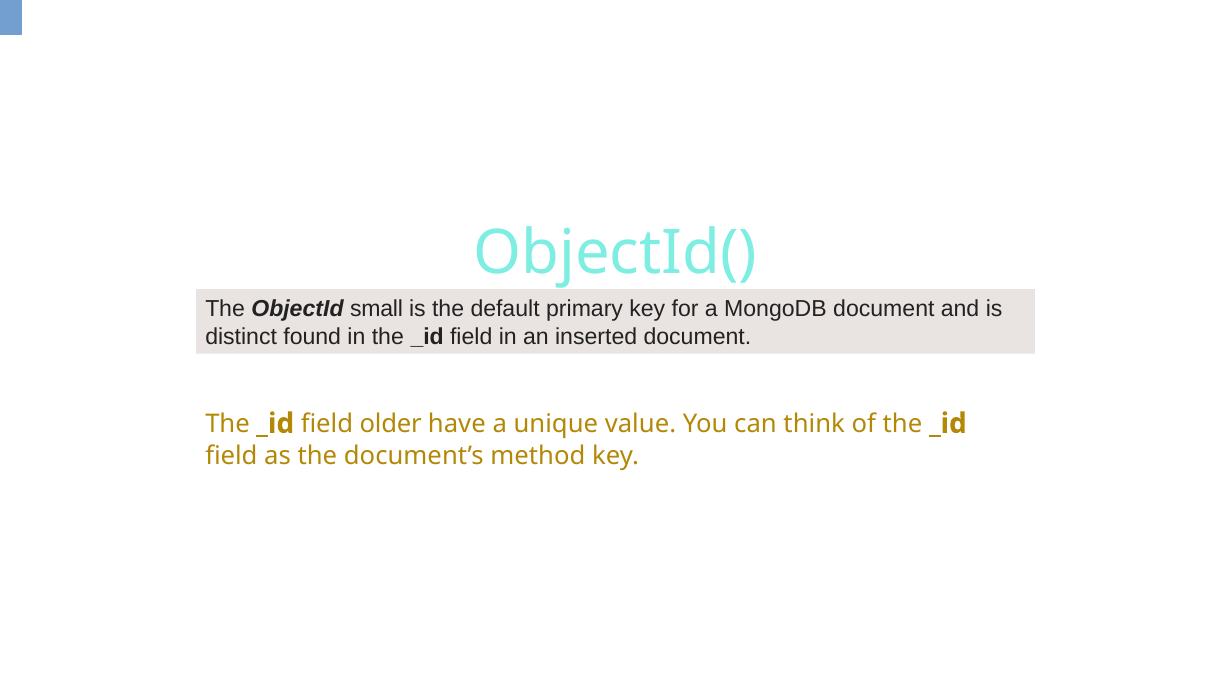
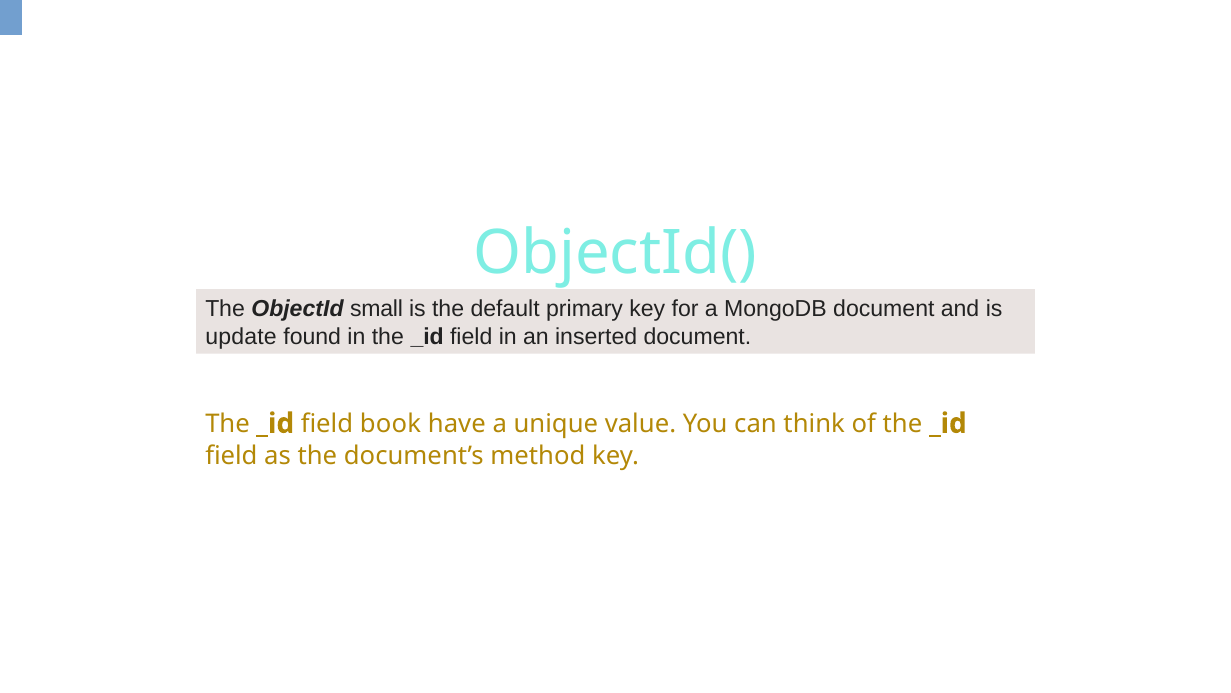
distinct: distinct -> update (241, 337)
older: older -> book (390, 424)
